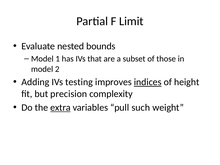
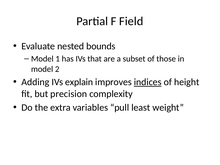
Limit: Limit -> Field (131, 21)
testing: testing -> explain (79, 82)
extra underline: present -> none (60, 108)
such: such -> least (141, 108)
